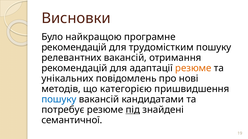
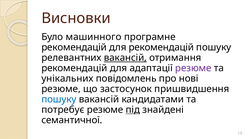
найкращою: найкращою -> машинного (94, 37)
для трудомістким: трудомістким -> рекомендацій (161, 48)
вакансій underline: none -> present (125, 58)
резюме colour: orange -> purple (193, 68)
методів: методів -> резюме (61, 89)
категорією: категорією -> застосунок (126, 89)
